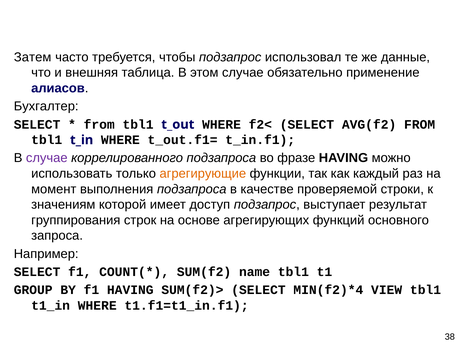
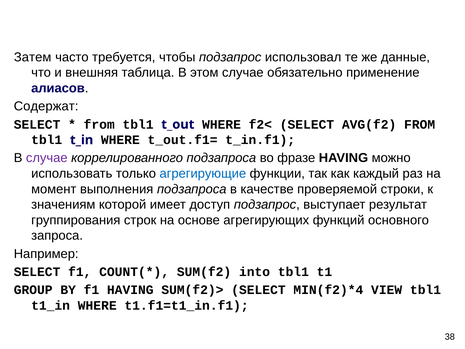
Бухгалтер: Бухгалтер -> Содержат (46, 106)
агрегирующие colour: orange -> blue (203, 173)
name: name -> into (255, 272)
